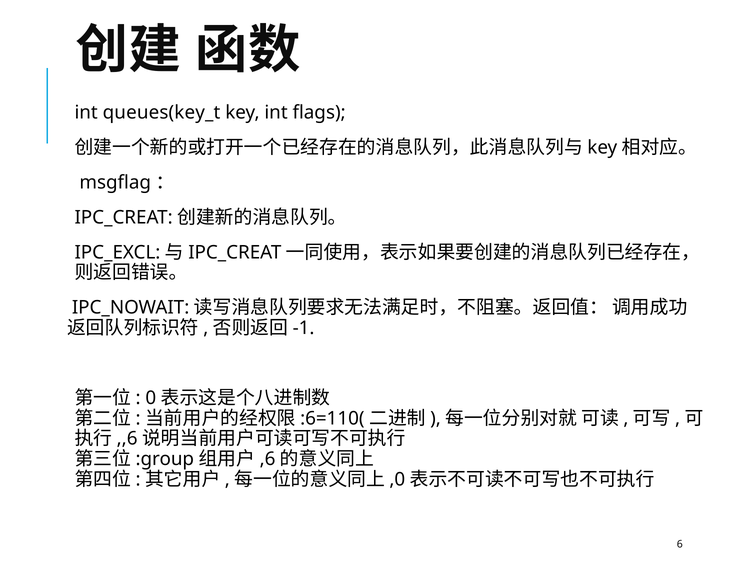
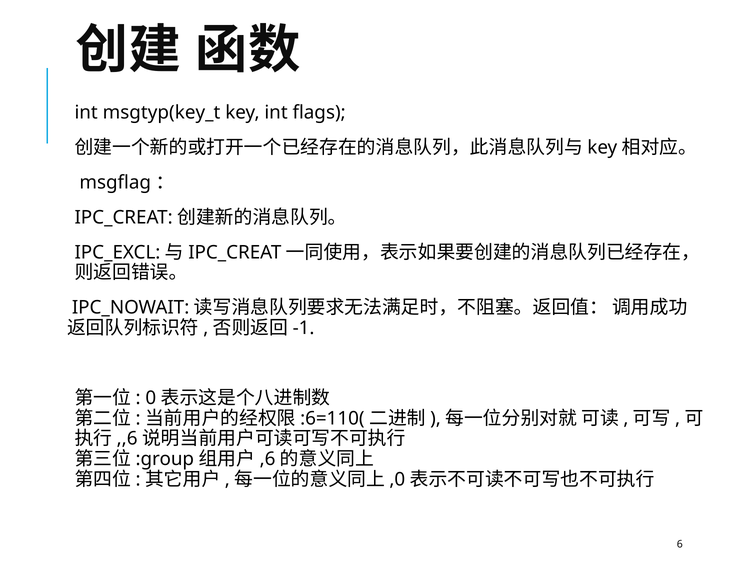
queues(key_t: queues(key_t -> msgtyp(key_t (162, 112)
